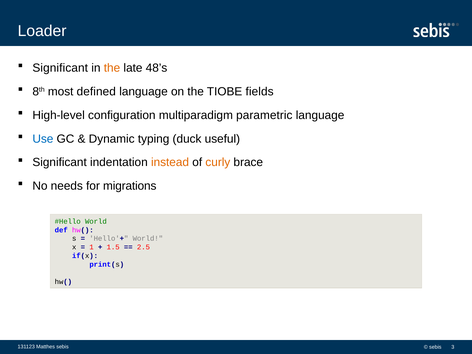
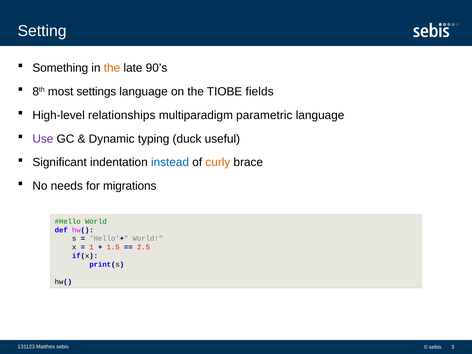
Loader: Loader -> Setting (42, 31)
Significant: Significant -> Something (60, 68)
48’s: 48’s -> 90’s (156, 68)
defined: defined -> settings (96, 92)
configuration: configuration -> relationships (122, 115)
Use colour: blue -> purple (43, 139)
instead colour: orange -> blue (170, 162)
